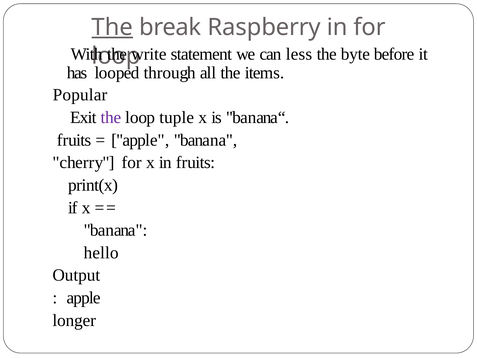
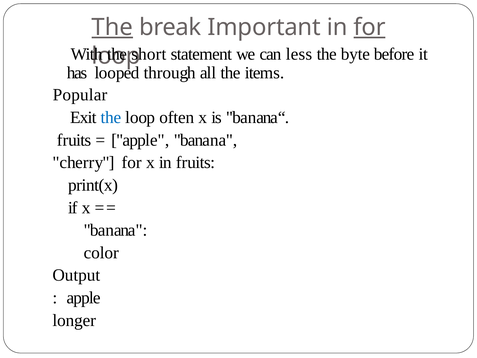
Raspberry: Raspberry -> Important (264, 27)
for underline: none -> present (370, 27)
write: write -> short (149, 54)
the colour: purple -> blue (111, 117)
tuple: tuple -> often (177, 117)
hello: hello -> color (101, 253)
